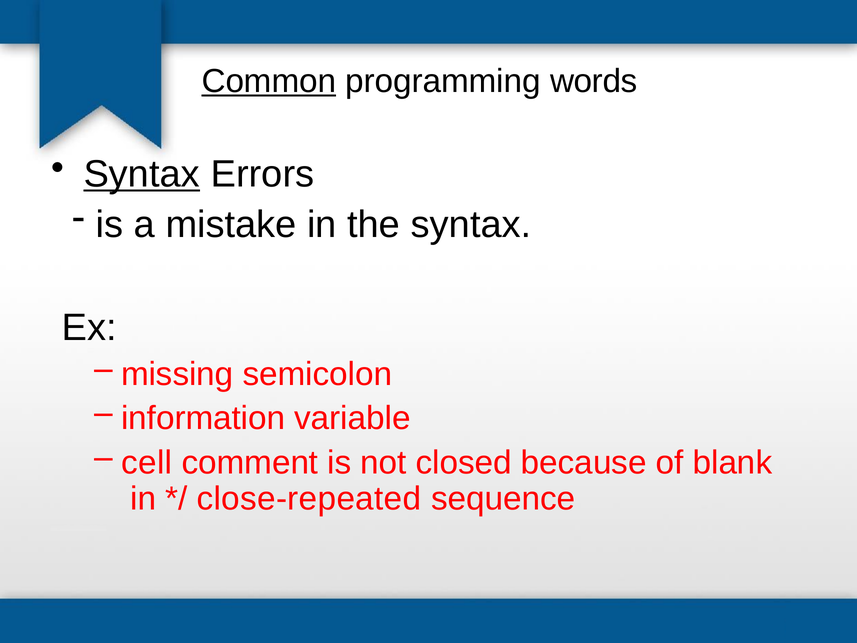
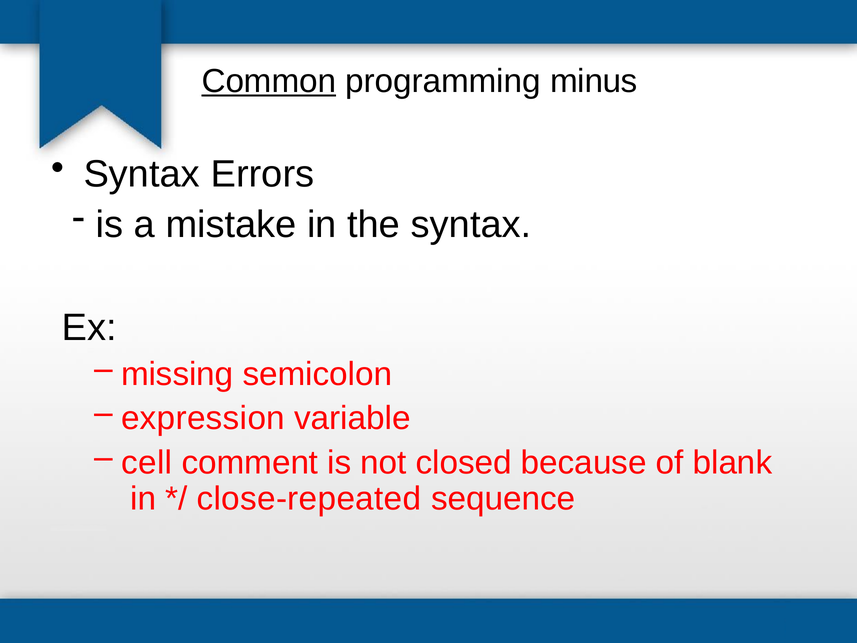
words: words -> minus (594, 81)
Syntax underline: present -> none (142, 174)
information: information -> expression (203, 418)
